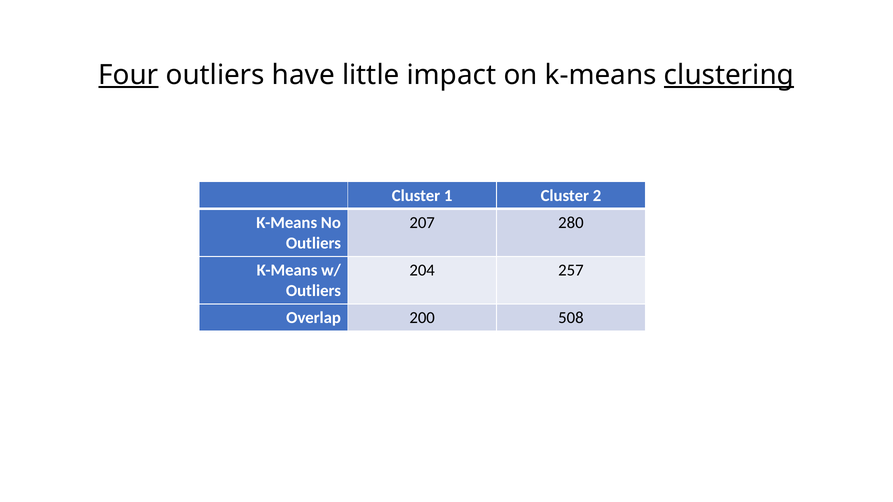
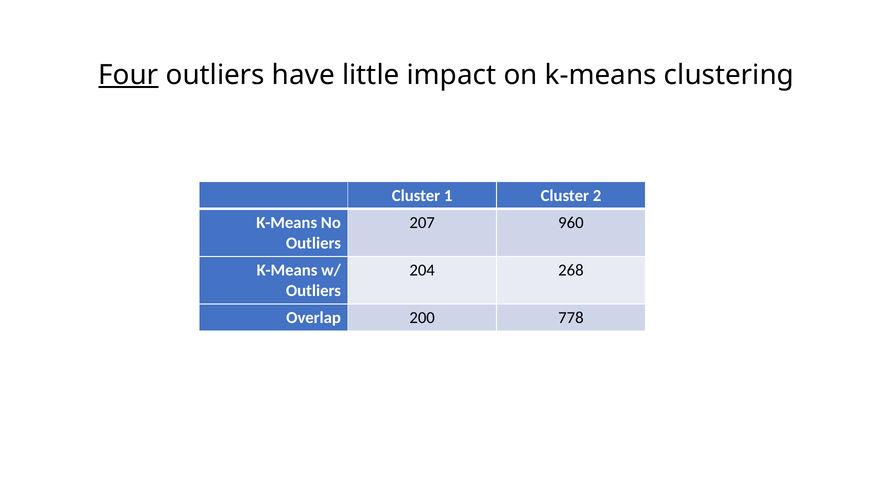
clustering underline: present -> none (729, 75)
280: 280 -> 960 (571, 223)
257: 257 -> 268 (571, 270)
508: 508 -> 778 (571, 318)
